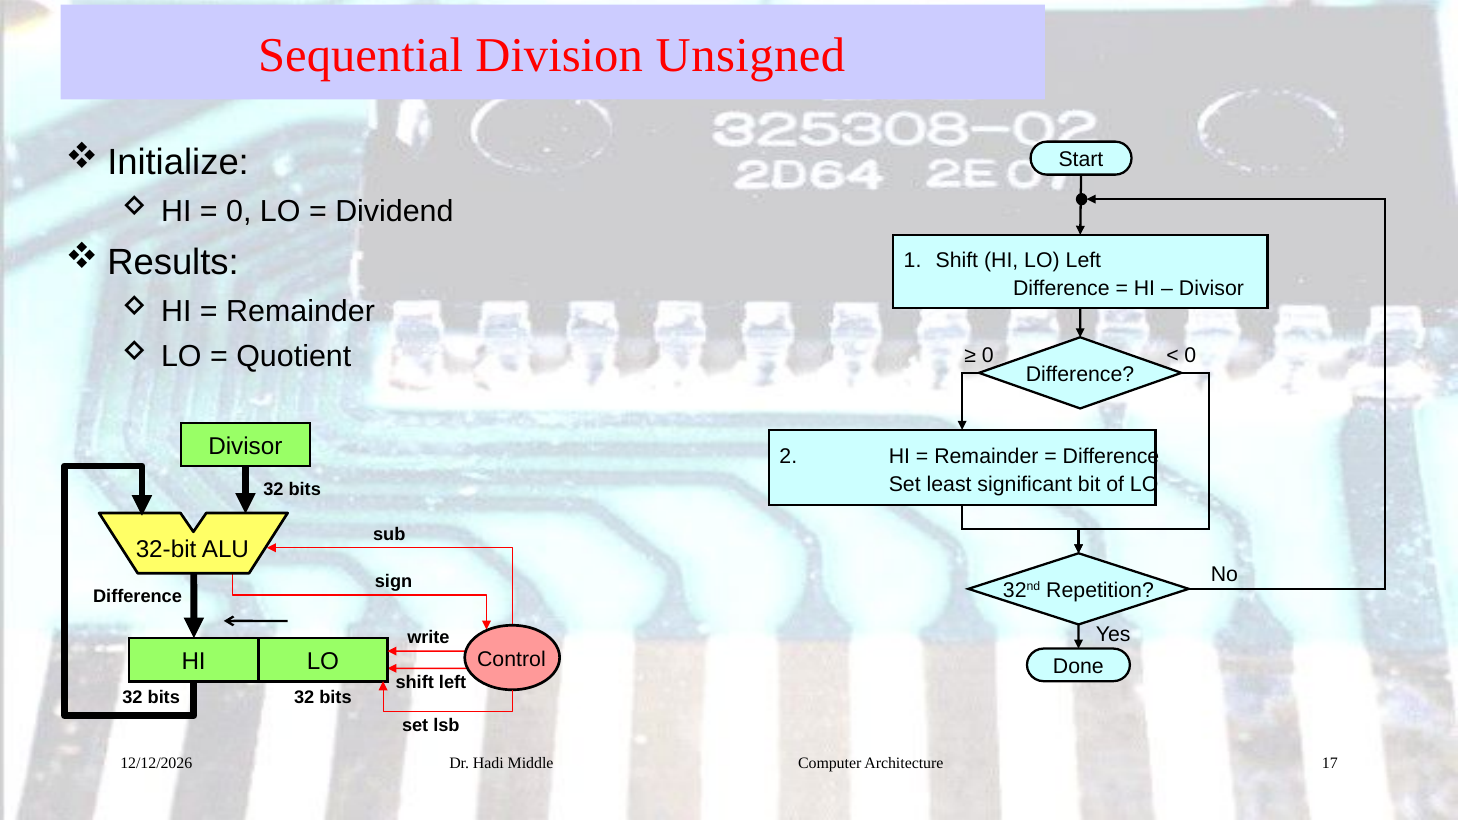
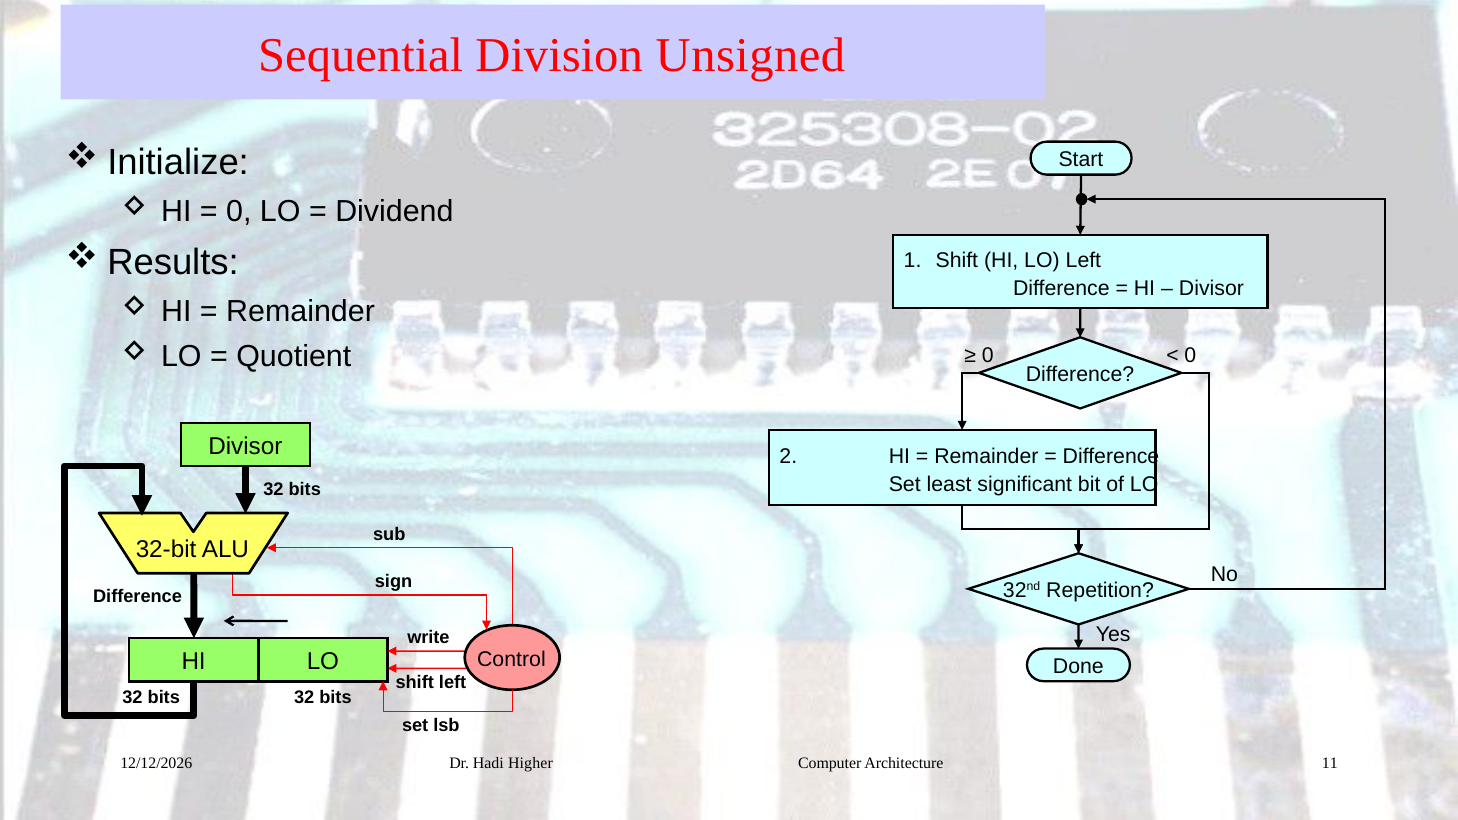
Middle: Middle -> Higher (531, 763)
17: 17 -> 11 (1330, 763)
